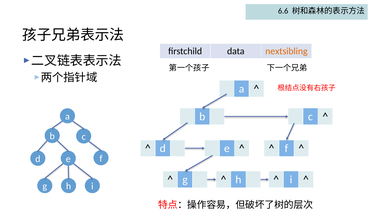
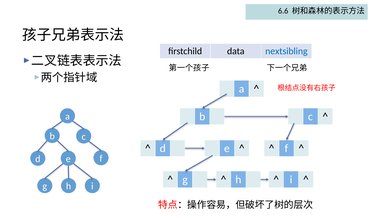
nextsibling colour: orange -> blue (286, 51)
